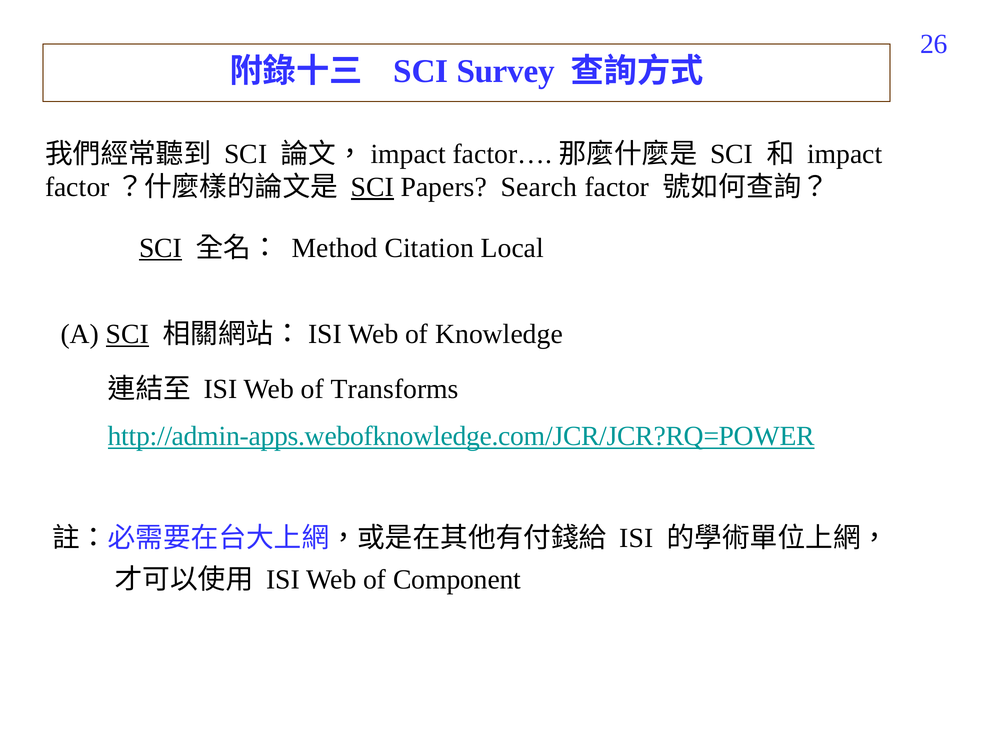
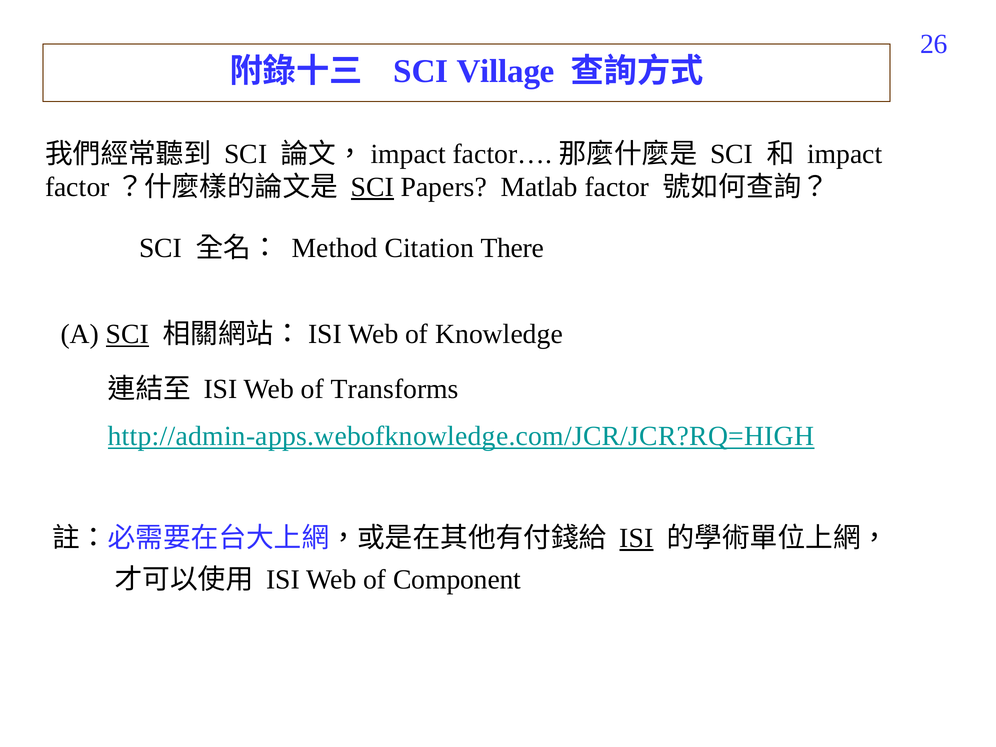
Survey: Survey -> Village (506, 71)
Search: Search -> Matlab (539, 187)
SCI underline: present -> none (161, 248)
Local: Local -> There (512, 248)
http://admin-apps.webofknowledge.com/JCR/JCR?RQ=POWER: http://admin-apps.webofknowledge.com/JCR/JCR?RQ=POWER -> http://admin-apps.webofknowledge.com/JCR/JCR?RQ=HIGH (461, 436)
ISI underline: none -> present (636, 538)
